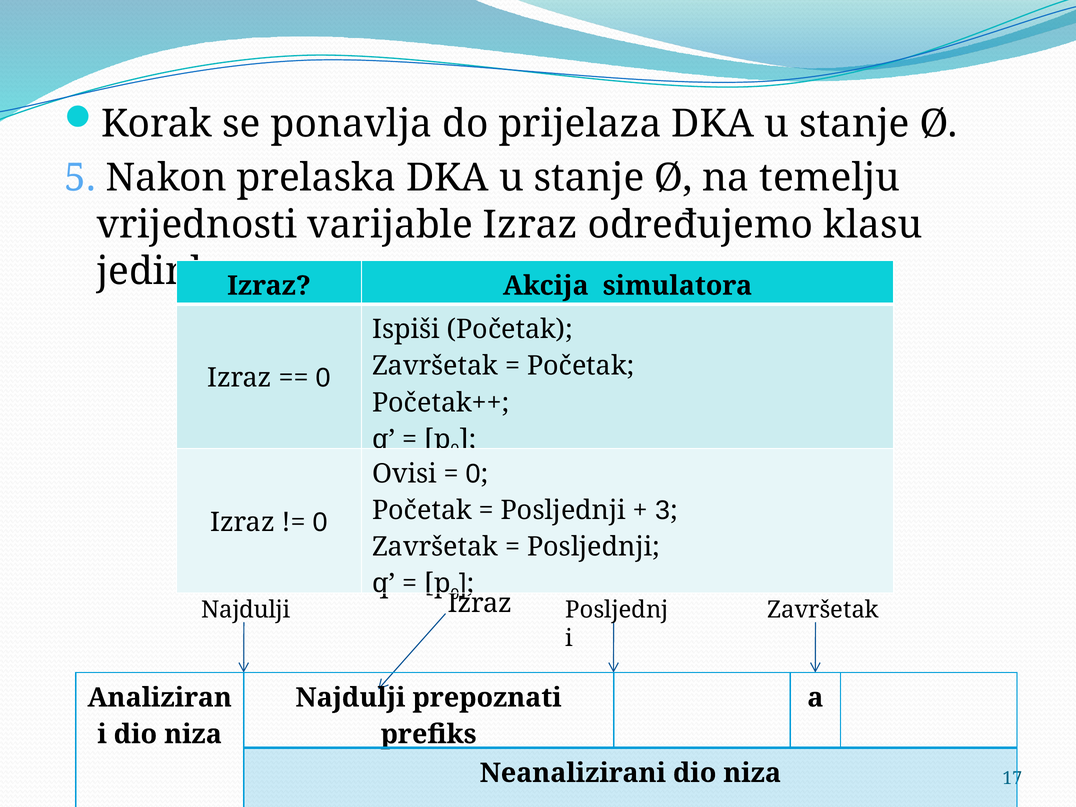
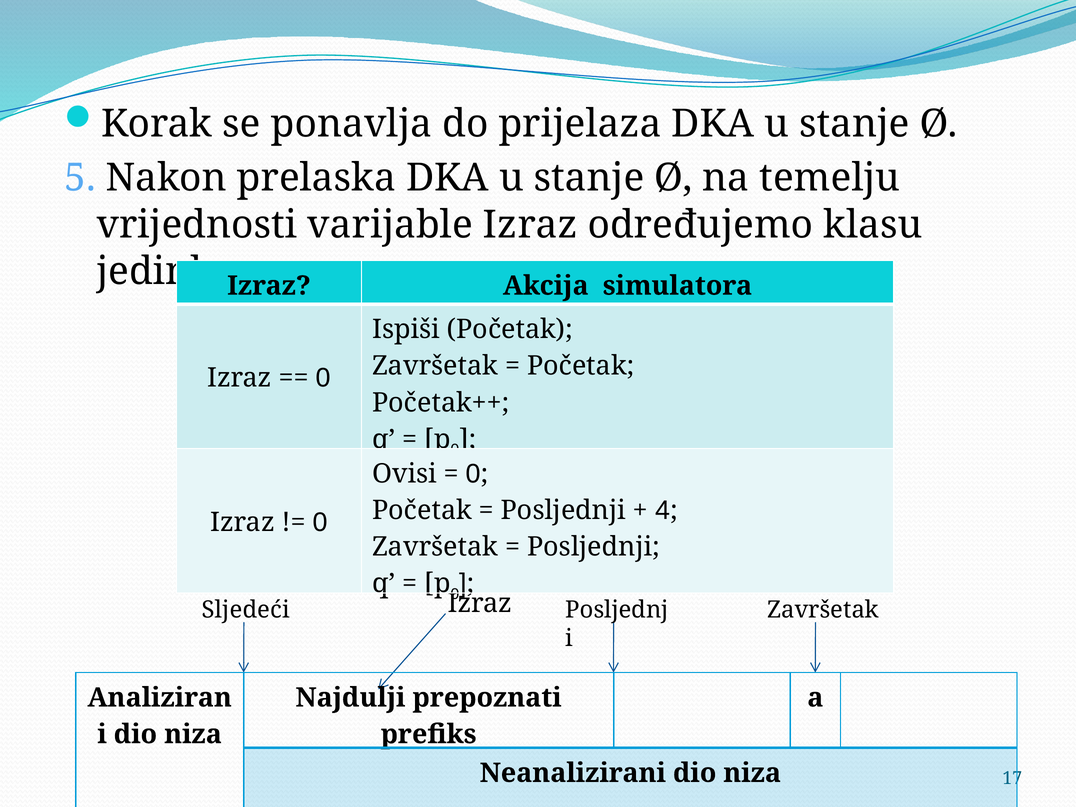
3: 3 -> 4 (663, 510)
Najdulji: Najdulji -> Sljedeći (246, 610)
